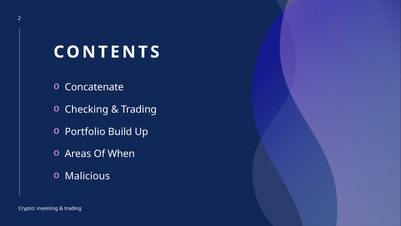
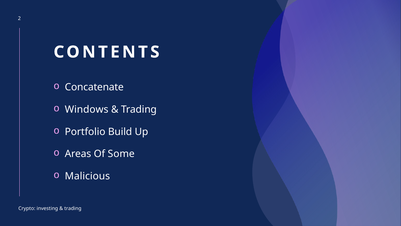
Checking: Checking -> Windows (87, 109)
When: When -> Some (121, 154)
